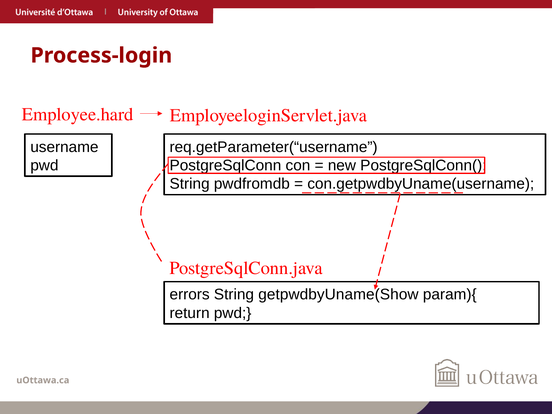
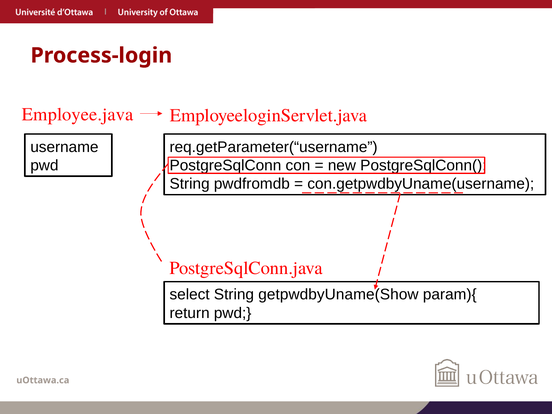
Employee.hard: Employee.hard -> Employee.java (78, 115)
errors: errors -> select (190, 295)
